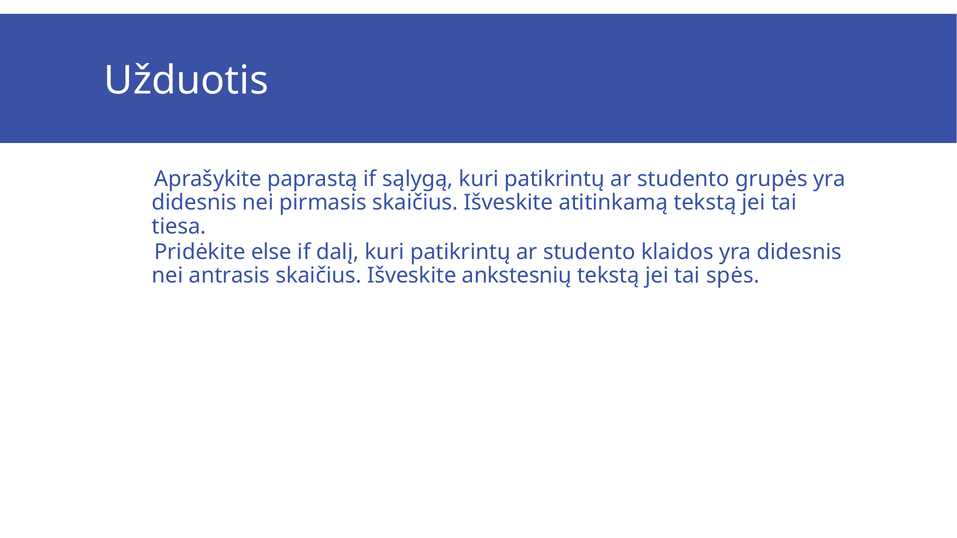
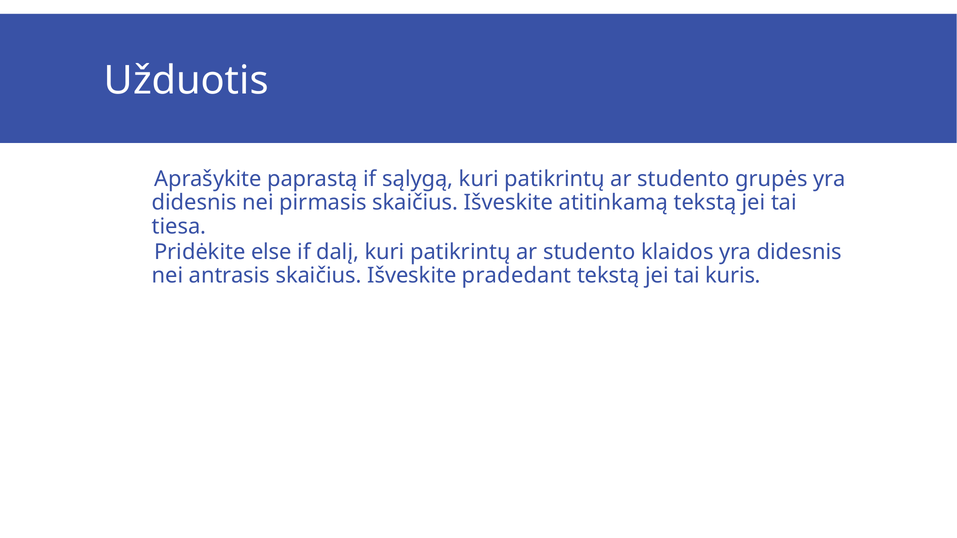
ankstesnių: ankstesnių -> pradedant (517, 276)
spės: spės -> kuris (733, 276)
